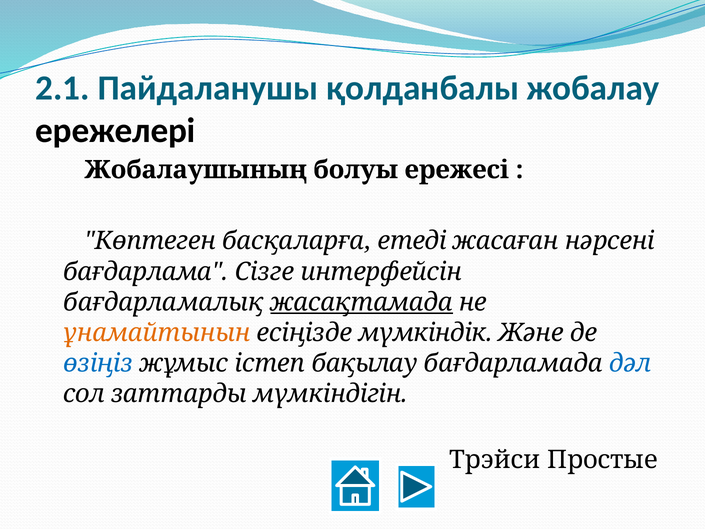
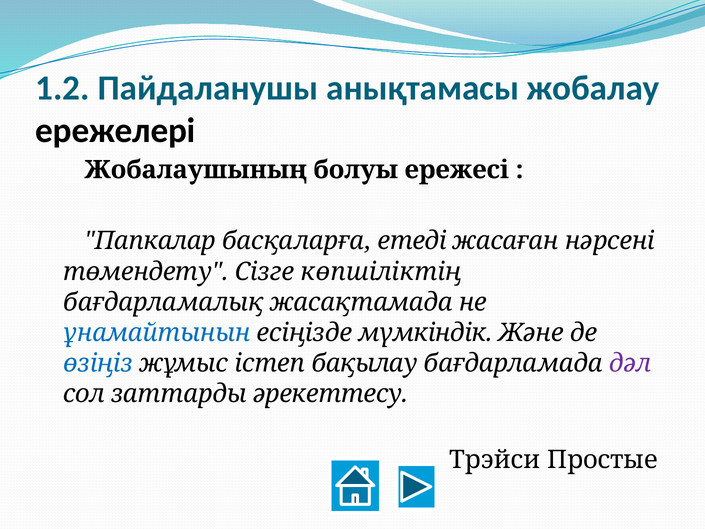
2.1: 2.1 -> 1.2 (62, 88)
қолданбалы: қолданбалы -> анықтамасы (423, 88)
Көптеген: Көптеген -> Папкалар (150, 241)
бағдарлама: бағдарлама -> төмендету (146, 271)
интерфейсін: интерфейсін -> көпшіліктің (381, 271)
жасақтамада underline: present -> none (362, 302)
ұнамайтынын colour: orange -> blue (157, 333)
дәл colour: blue -> purple (630, 363)
мүмкіндігін: мүмкіндігін -> әрекеттесу (331, 394)
